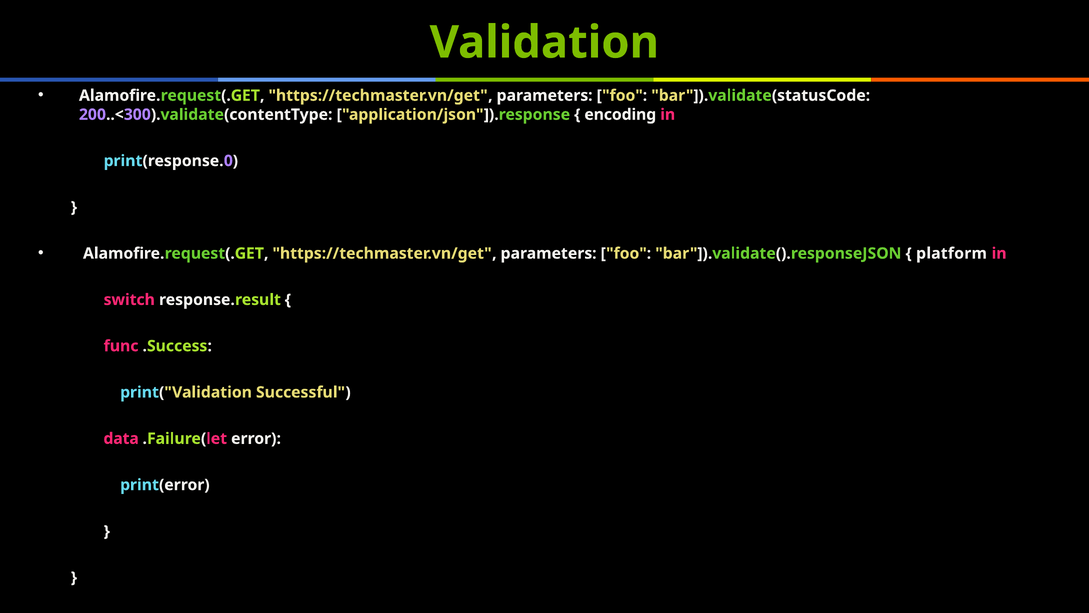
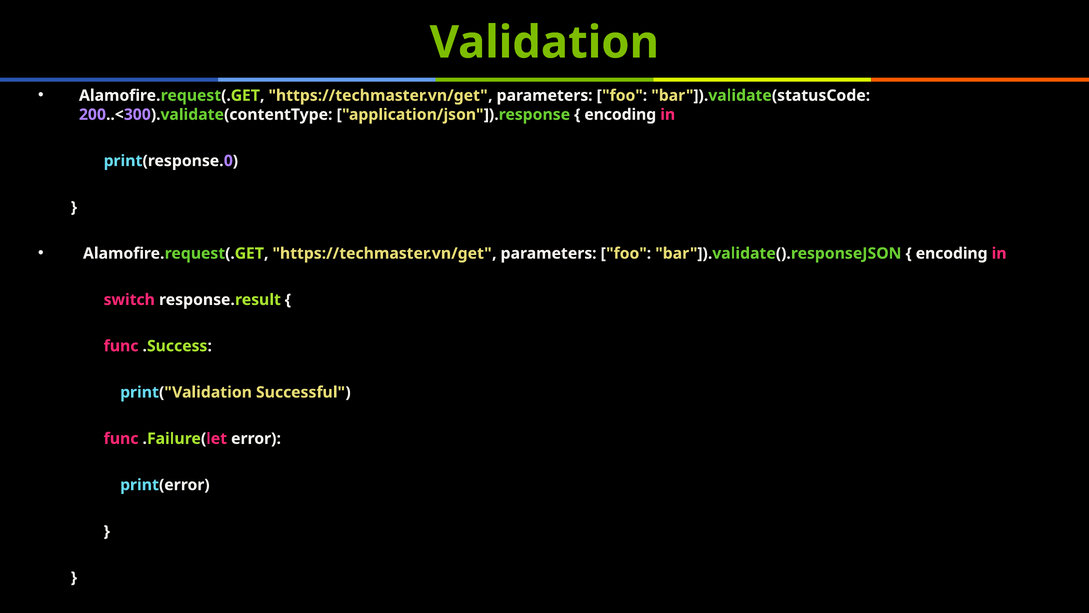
platform: platform -> encoding (952, 253)
data: data -> func (121, 438)
